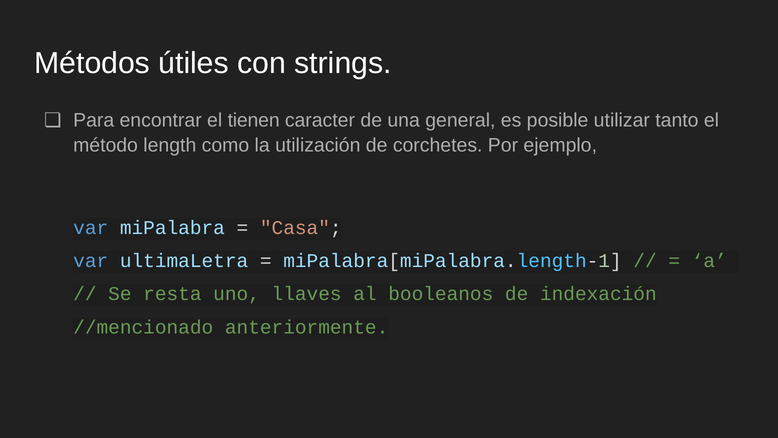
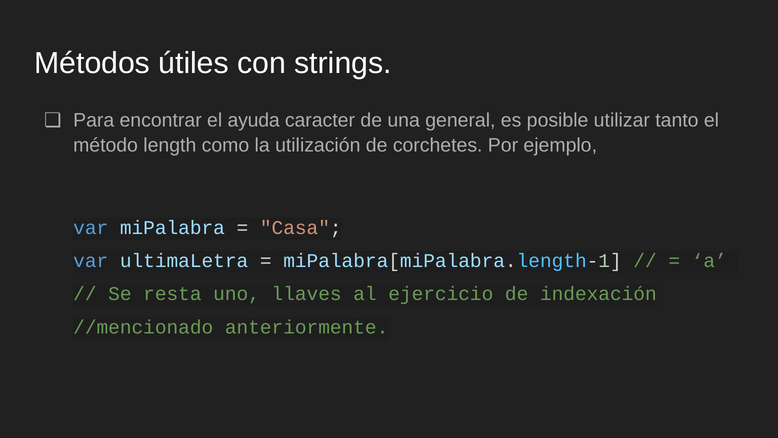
tienen: tienen -> ayuda (254, 120)
booleanos: booleanos -> ejercicio (441, 294)
